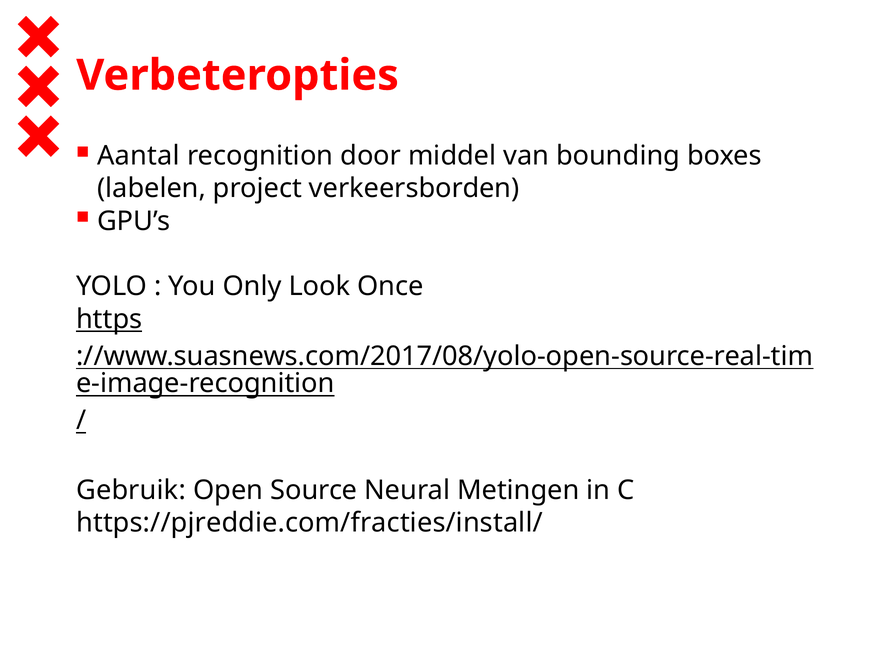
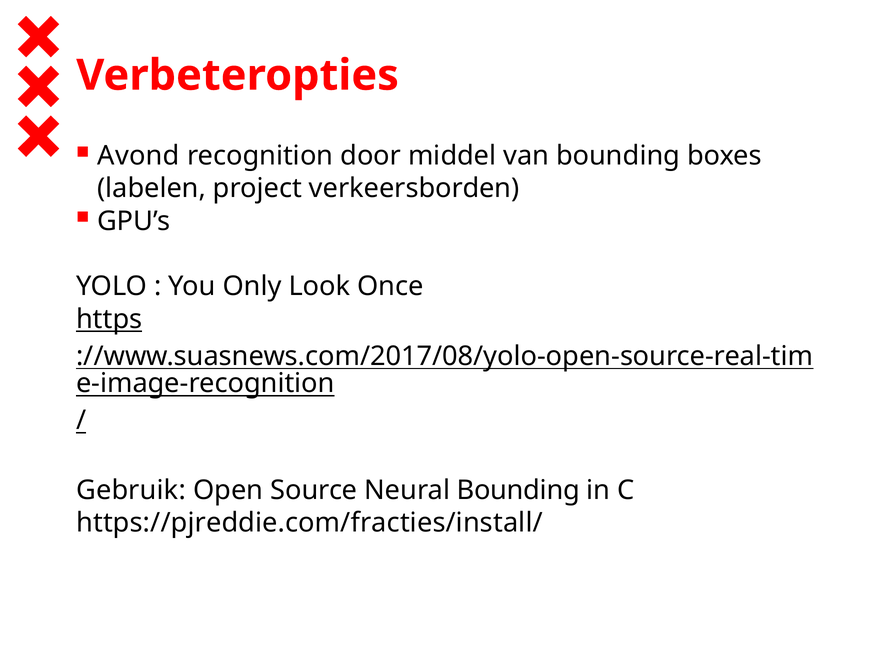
Aantal: Aantal -> Avond (139, 156)
Neural Metingen: Metingen -> Bounding (518, 490)
